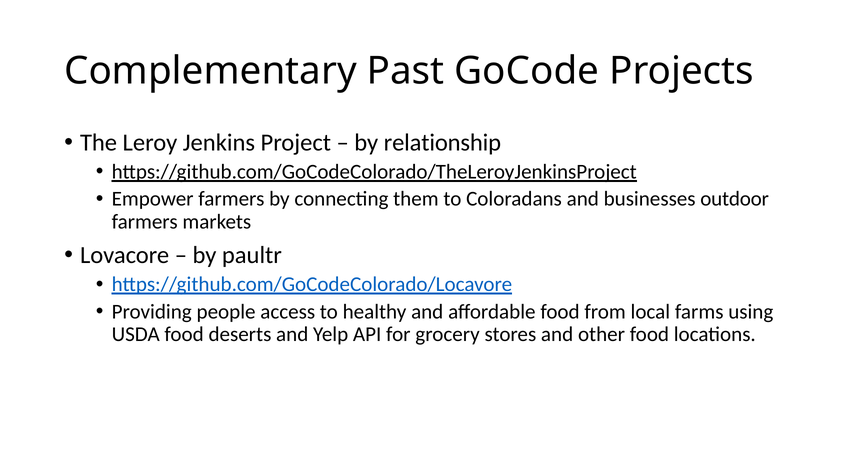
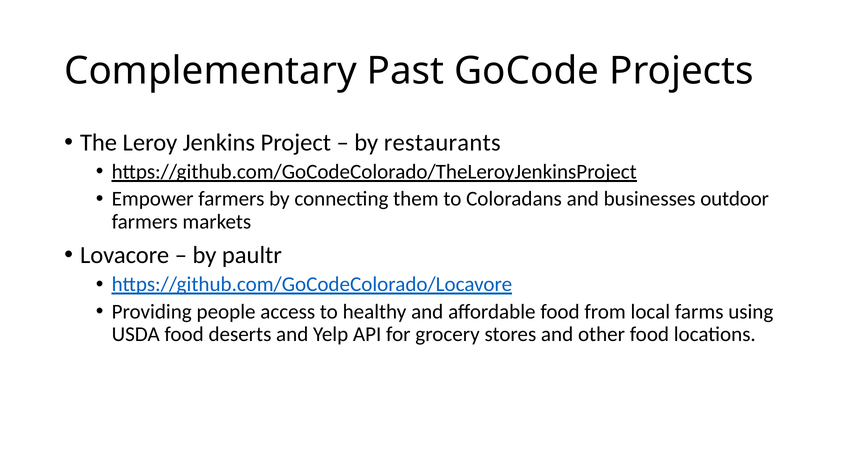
relationship: relationship -> restaurants (442, 143)
